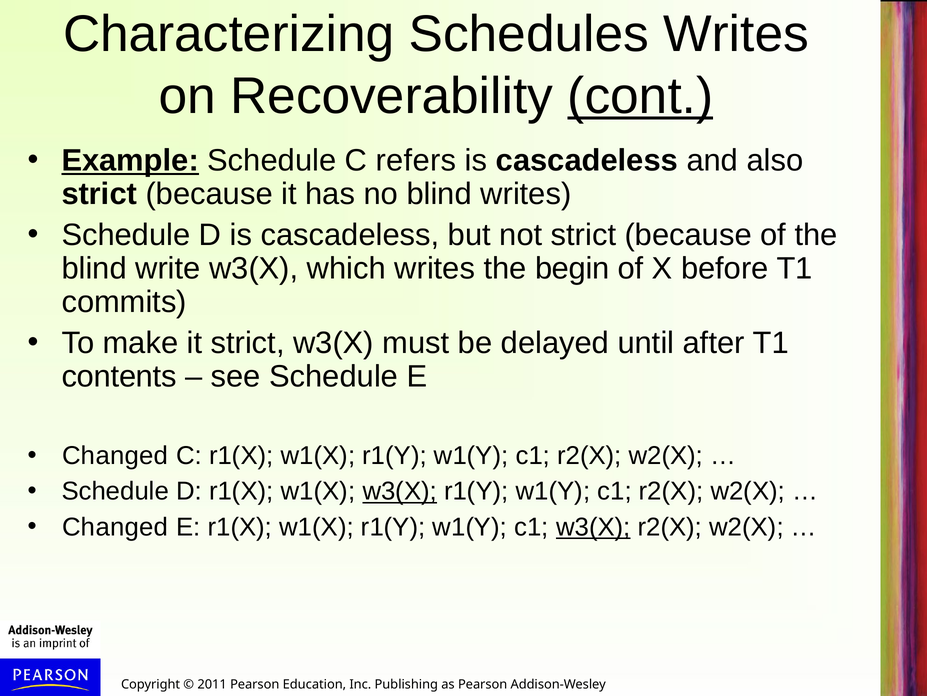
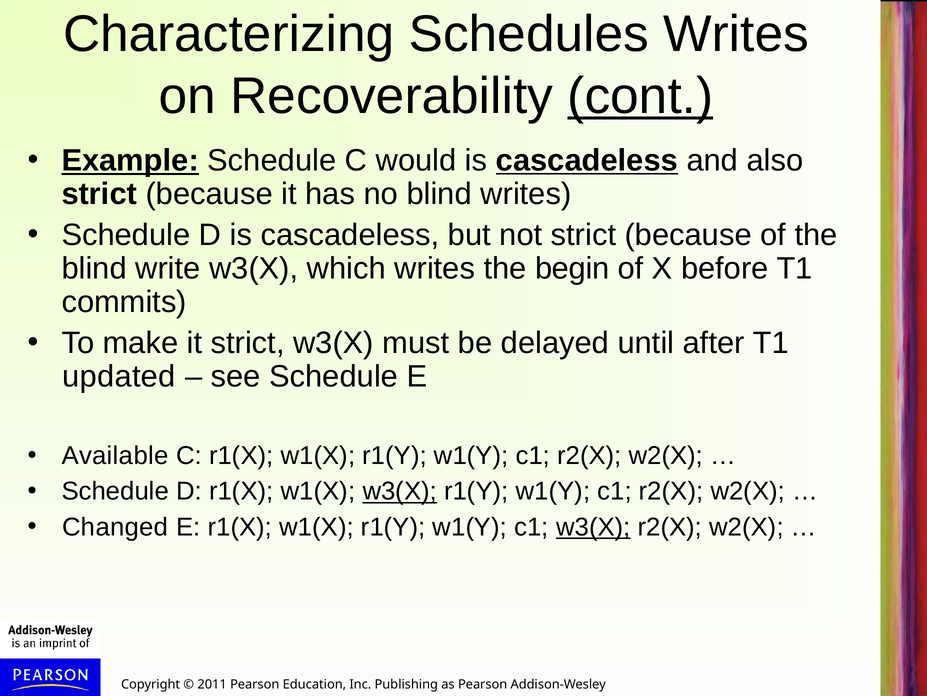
refers: refers -> would (416, 160)
cascadeless underline: none -> present (587, 160)
contents: contents -> updated (119, 376)
Changed: Changed -> Available (115, 455)
